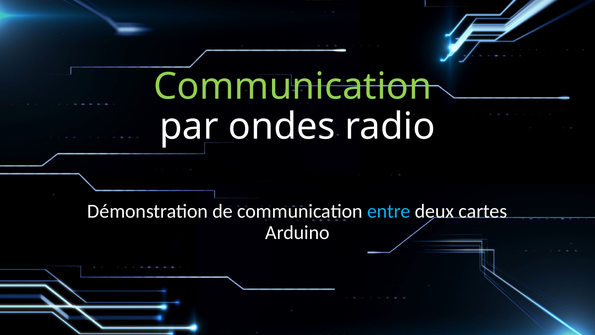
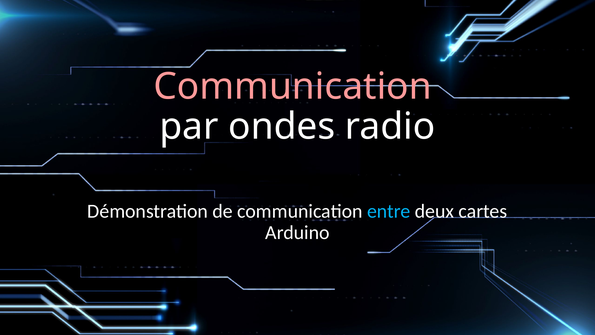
Communication colour: light green -> pink (293, 86)
